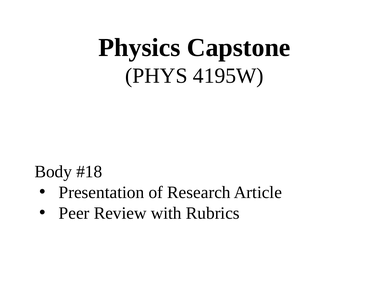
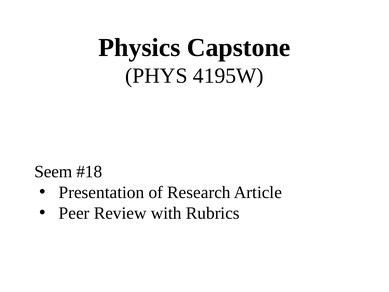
Body: Body -> Seem (53, 171)
